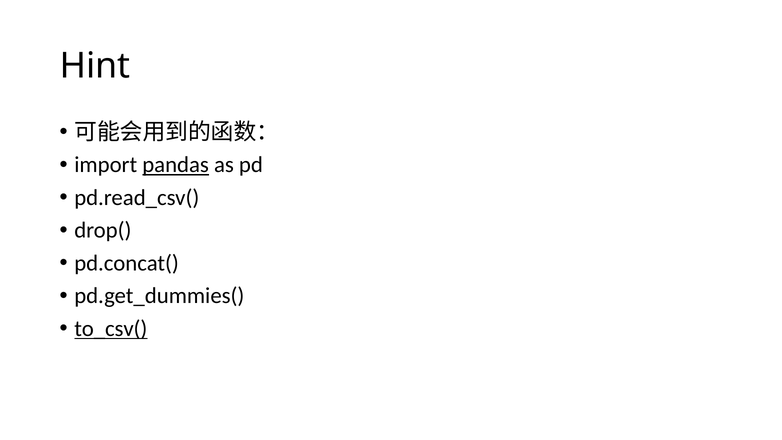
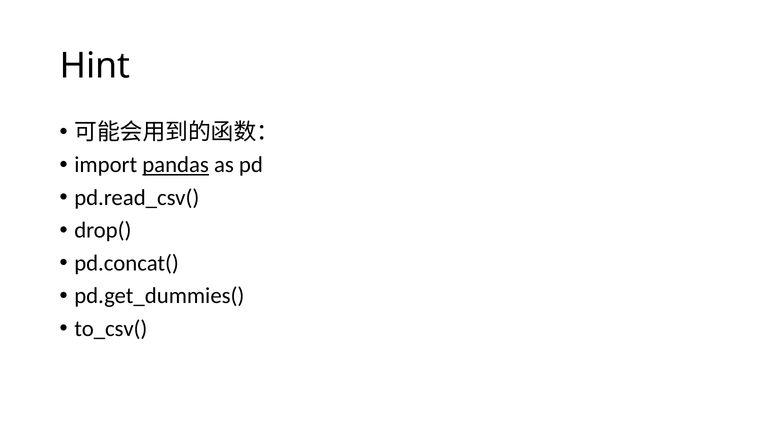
to_csv( underline: present -> none (111, 329)
